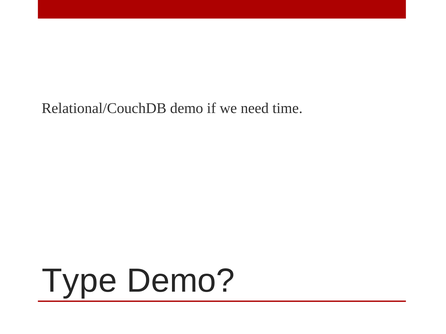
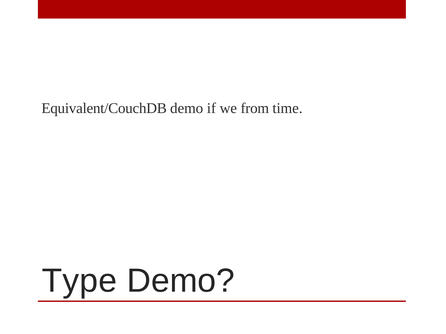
Relational/CouchDB: Relational/CouchDB -> Equivalent/CouchDB (104, 108)
need: need -> from (255, 108)
